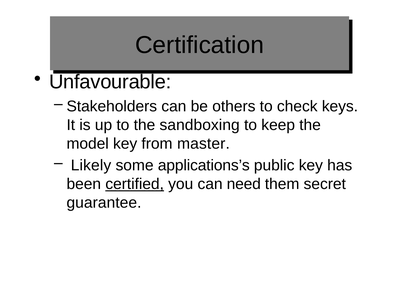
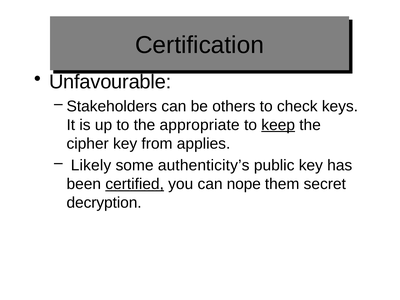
sandboxing: sandboxing -> appropriate (200, 125)
keep underline: none -> present (278, 125)
model: model -> cipher (88, 144)
master: master -> applies (204, 144)
applications’s: applications’s -> authenticity’s (204, 165)
need: need -> nope (244, 184)
guarantee: guarantee -> decryption (104, 203)
